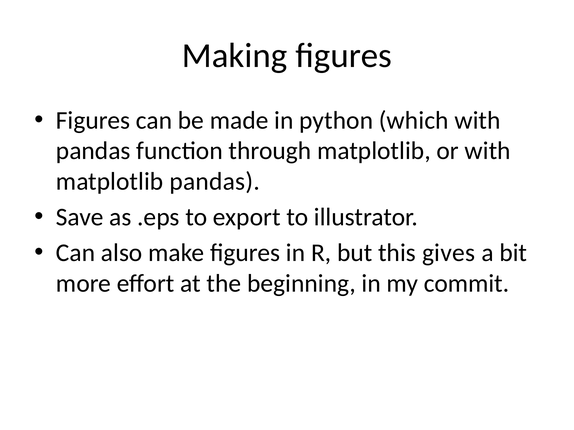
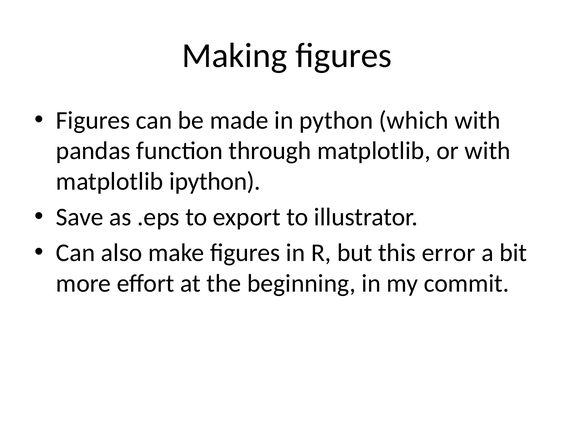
matplotlib pandas: pandas -> ipython (215, 182)
gives: gives -> error (449, 253)
